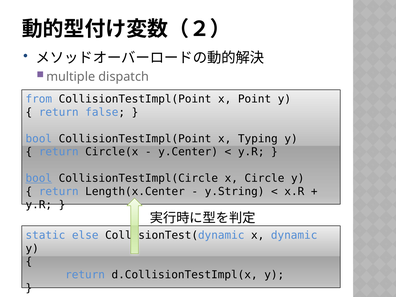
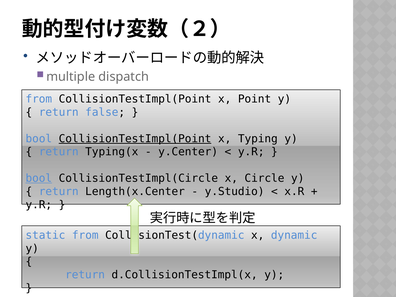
CollisionTestImpl(Point underline: none -> present (135, 139)
Circle(x: Circle(x -> Typing(x (112, 152)
y.String: y.String -> y.Studio (235, 191)
static else: else -> from (85, 235)
